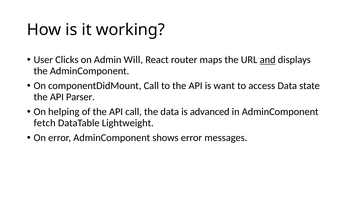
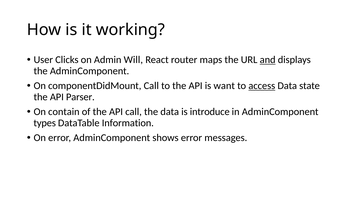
access underline: none -> present (262, 86)
helping: helping -> contain (64, 112)
advanced: advanced -> introduce (210, 112)
fetch: fetch -> types (45, 123)
Lightweight: Lightweight -> Information (128, 123)
